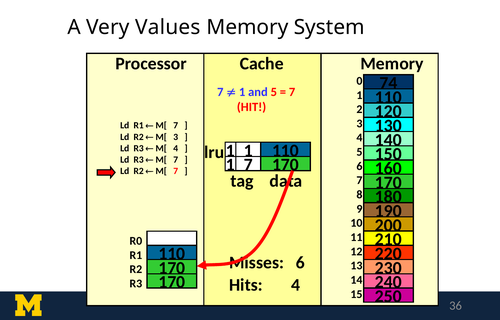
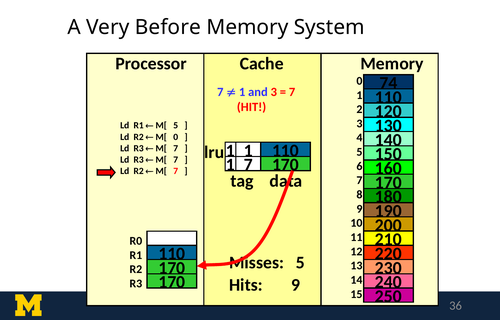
Values: Values -> Before (168, 27)
and 5: 5 -> 3 (274, 92)
7: 7 -> 5 (176, 125)
M[ 3: 3 -> 0 (176, 137)
4: 4 -> 7 (176, 148)
6: 6 -> 5 (300, 262)
Hits 4: 4 -> 9 (295, 285)
